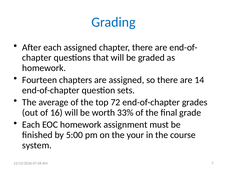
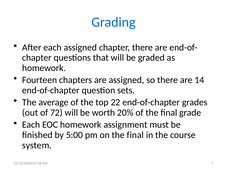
72: 72 -> 22 (115, 102)
16: 16 -> 72 (56, 112)
33%: 33% -> 20% (125, 112)
on the your: your -> final (135, 134)
